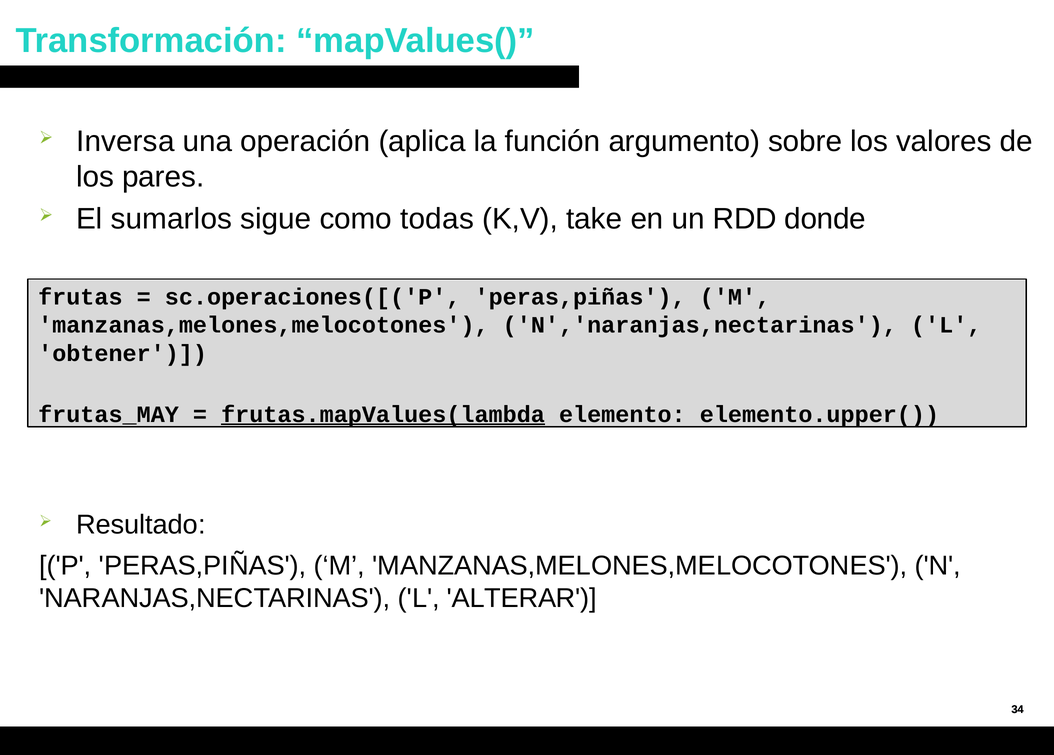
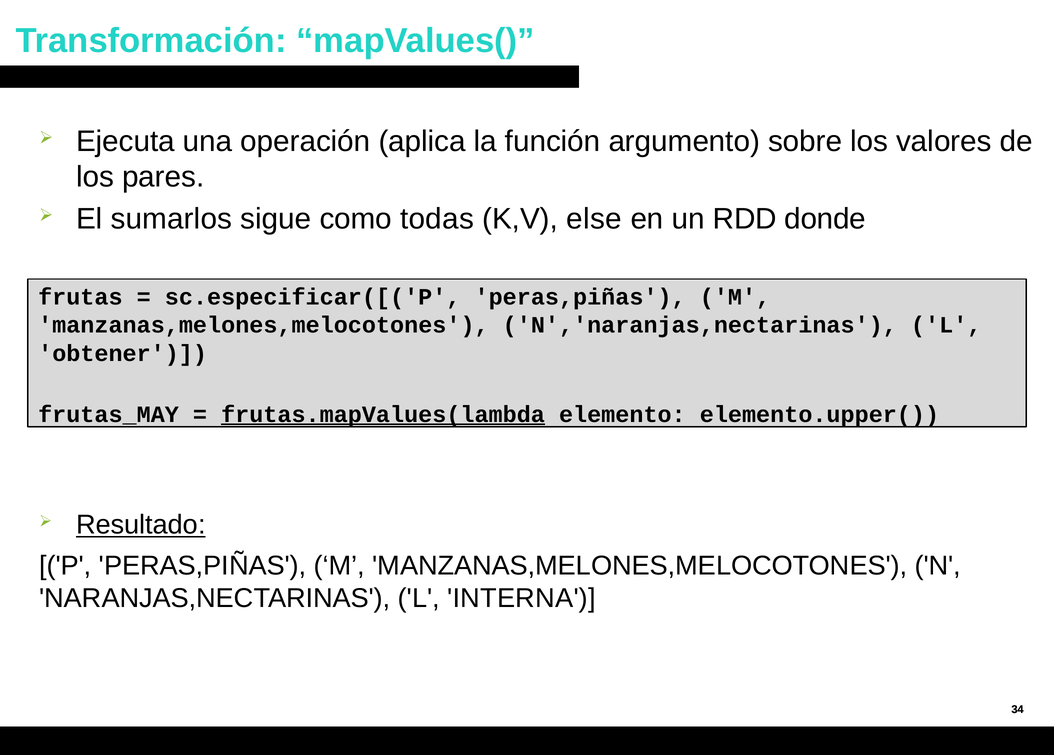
Inversa: Inversa -> Ejecuta (125, 142)
take: take -> else (594, 219)
sc.operaciones([('P: sc.operaciones([('P -> sc.especificar([('P (313, 297)
Resultado underline: none -> present (141, 525)
ALTERAR: ALTERAR -> INTERNA (521, 599)
